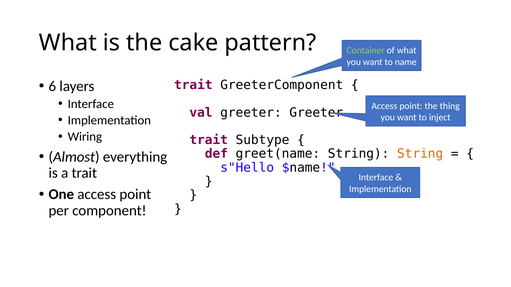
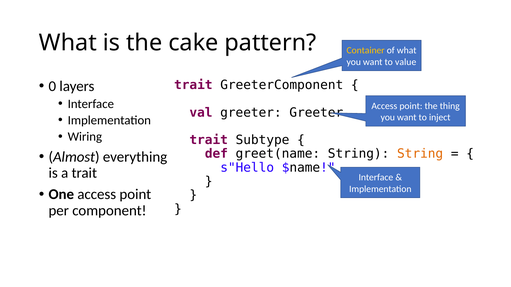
Container colour: light green -> yellow (366, 50)
name: name -> value (406, 62)
6: 6 -> 0 (52, 86)
